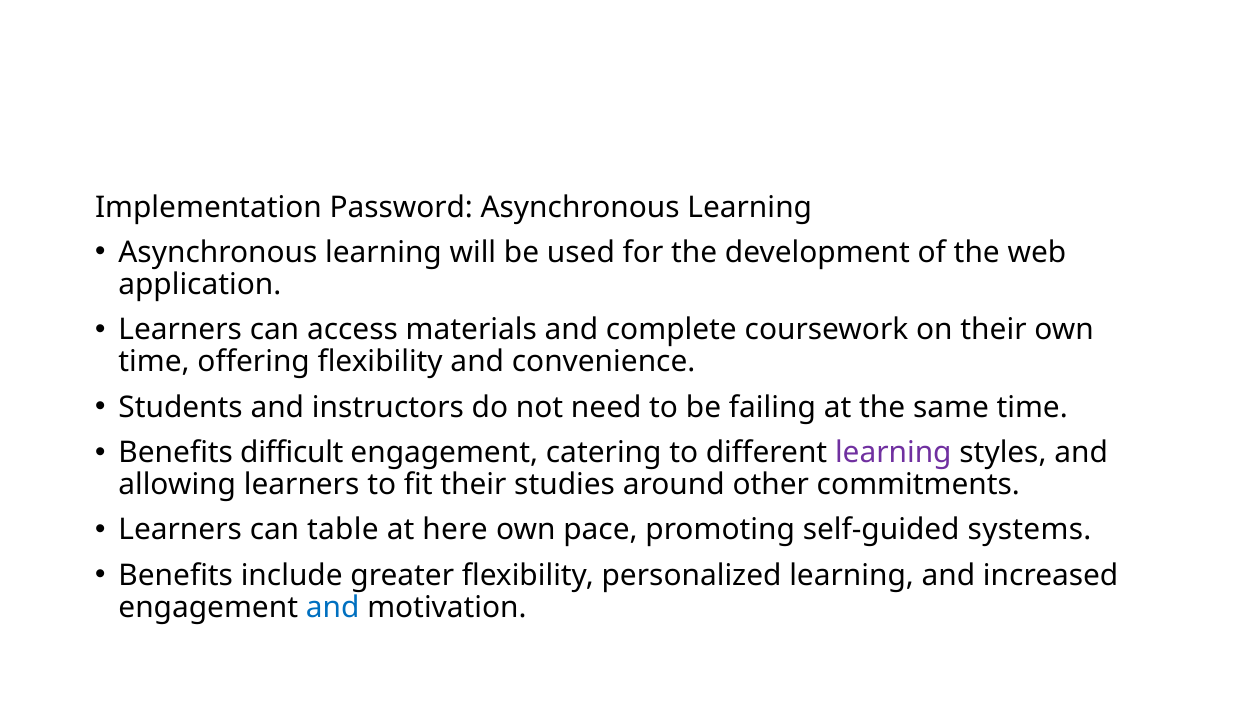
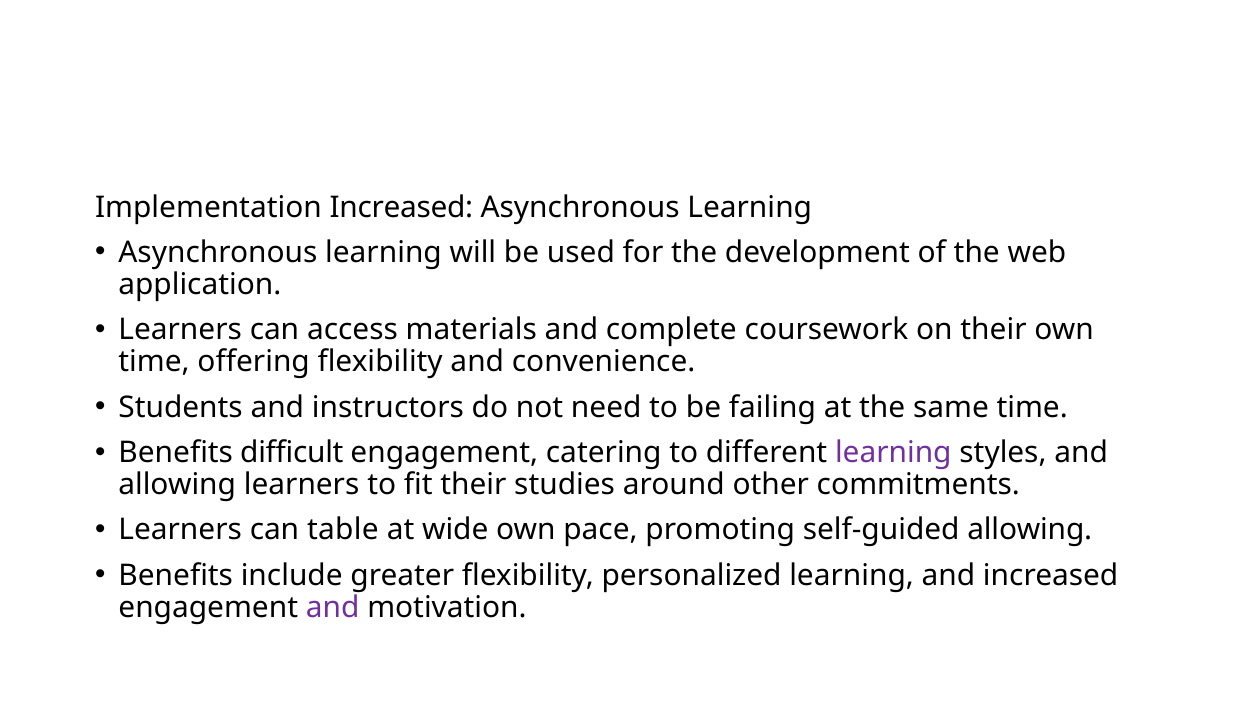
Implementation Password: Password -> Increased (401, 207)
here: here -> wide (455, 530)
self-guided systems: systems -> allowing (1030, 530)
and colour: blue -> purple (333, 608)
